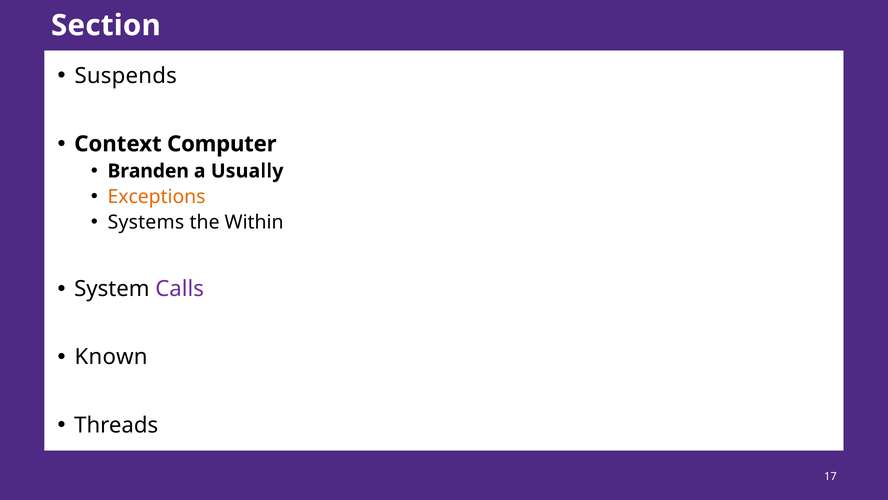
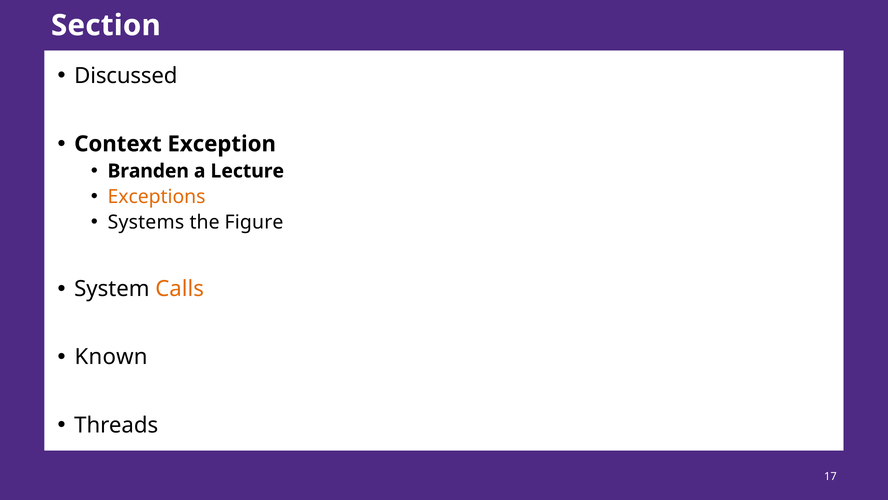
Suspends: Suspends -> Discussed (126, 76)
Computer: Computer -> Exception (222, 144)
Usually: Usually -> Lecture (247, 171)
Within: Within -> Figure (254, 222)
Calls colour: purple -> orange (180, 289)
